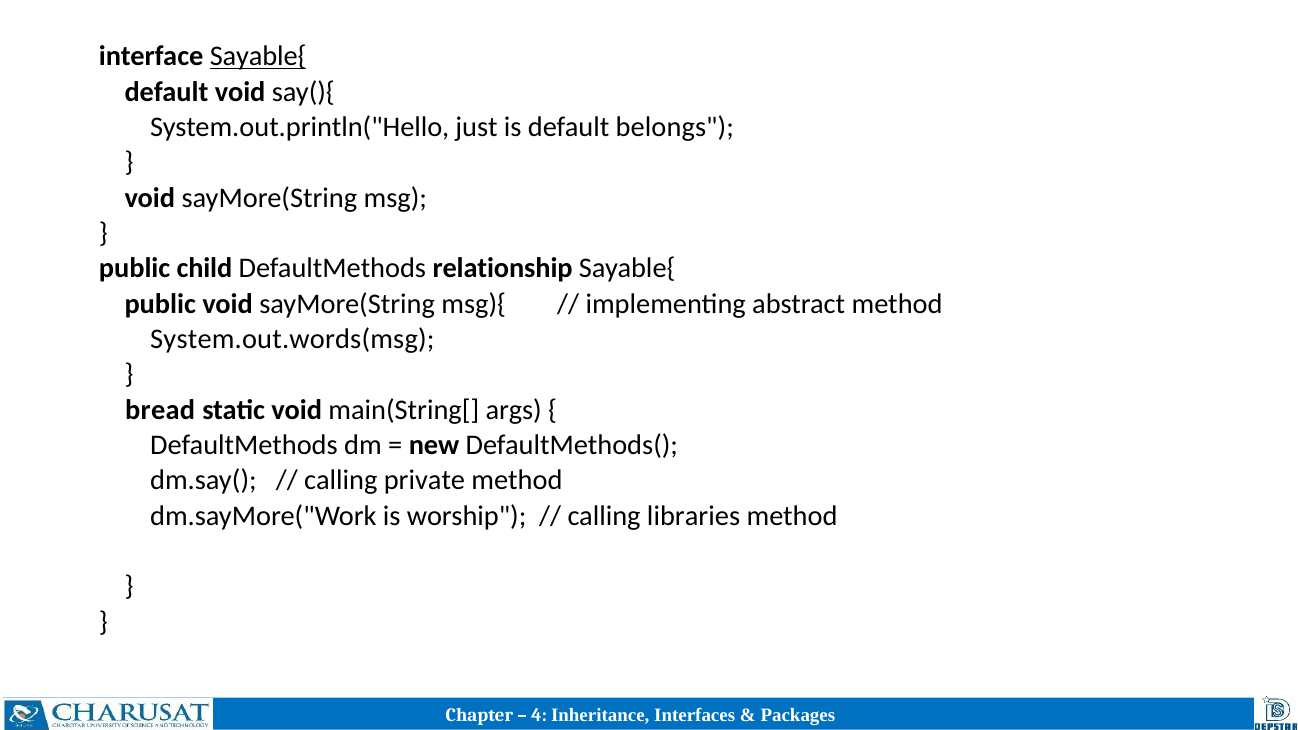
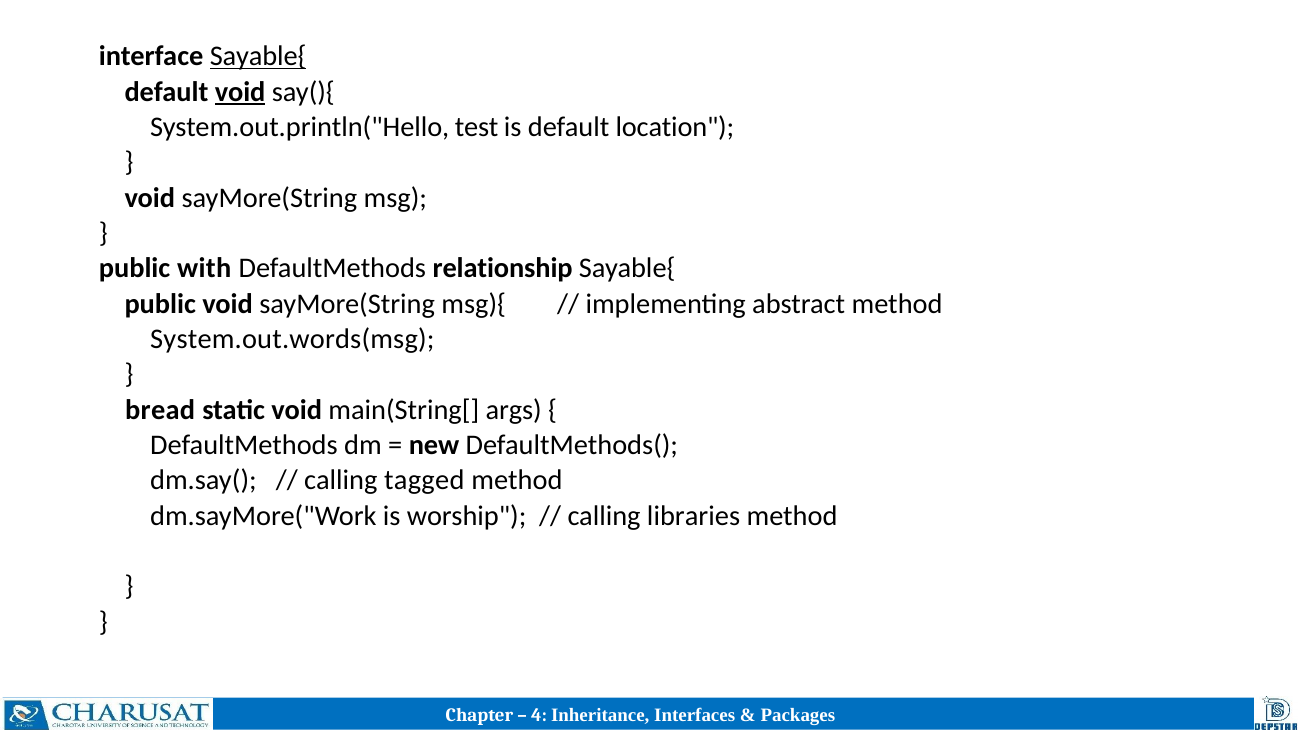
void underline: none -> present (240, 92)
just: just -> test (477, 127)
belongs: belongs -> location (675, 127)
child: child -> with (204, 268)
private: private -> tagged (424, 480)
